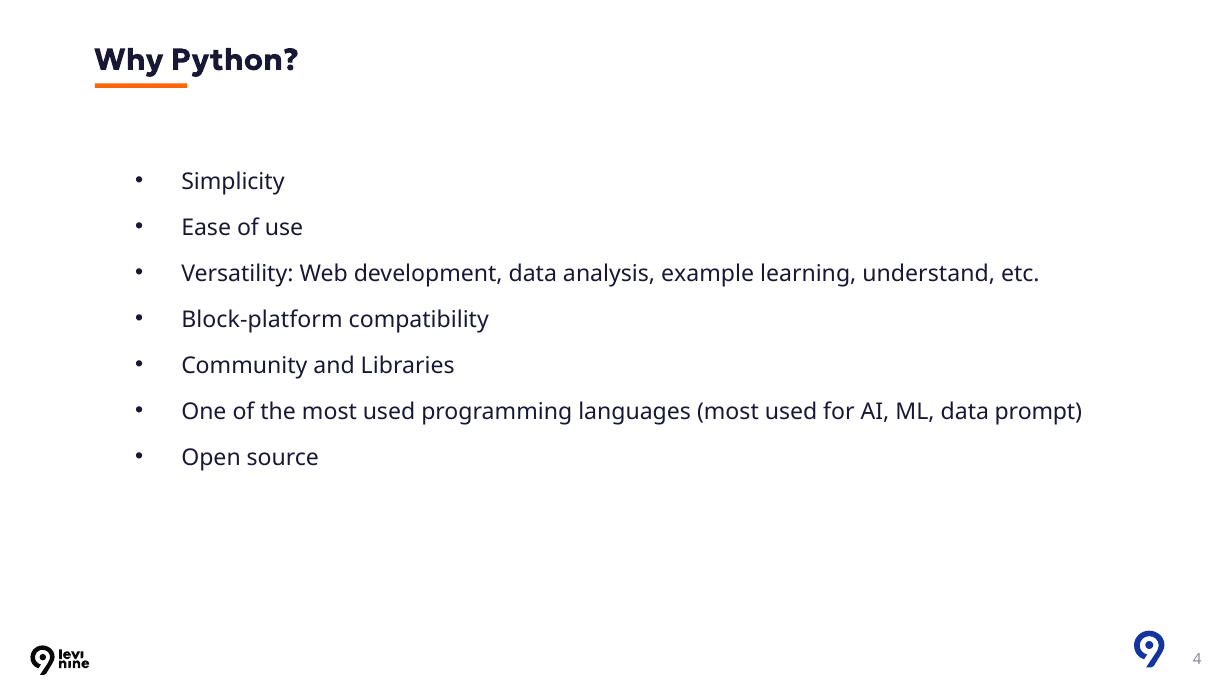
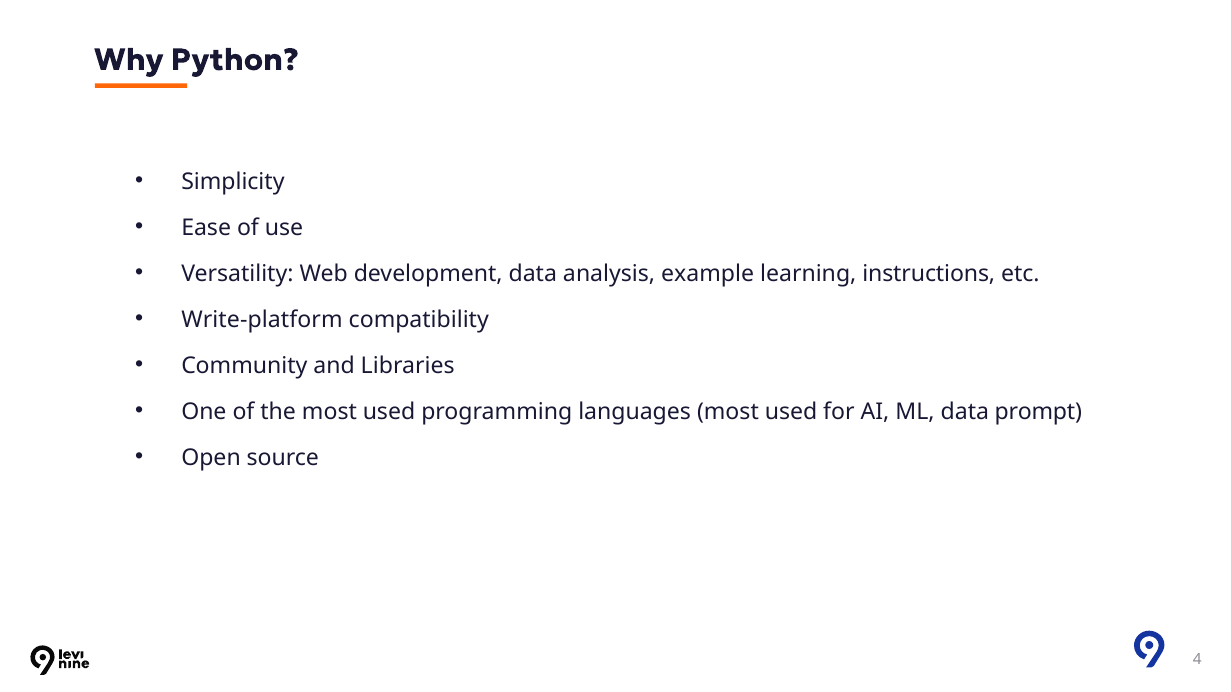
understand: understand -> instructions (929, 274)
Block-platform: Block-platform -> Write-platform (262, 320)
